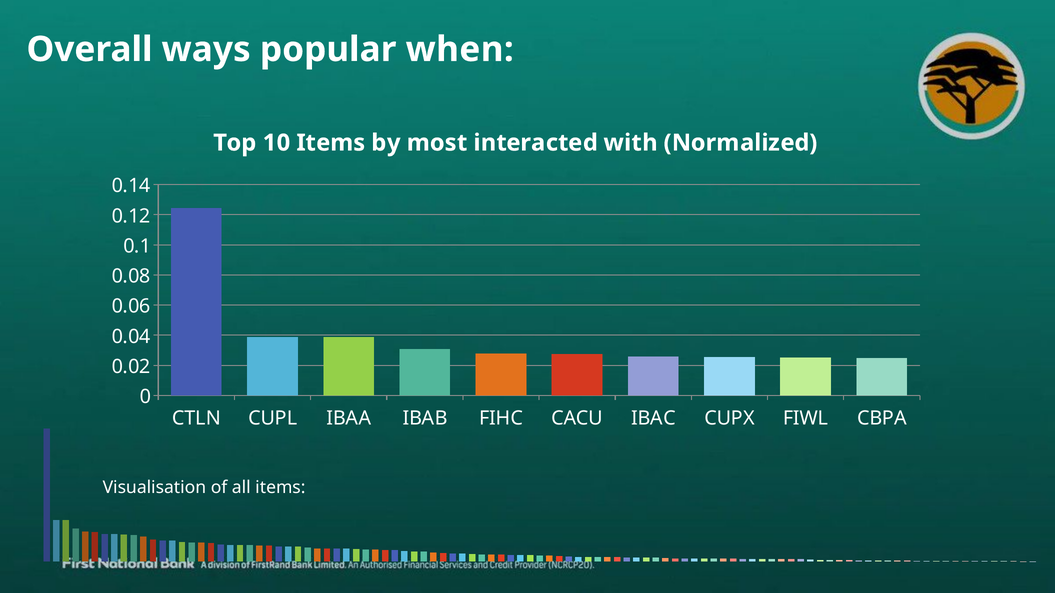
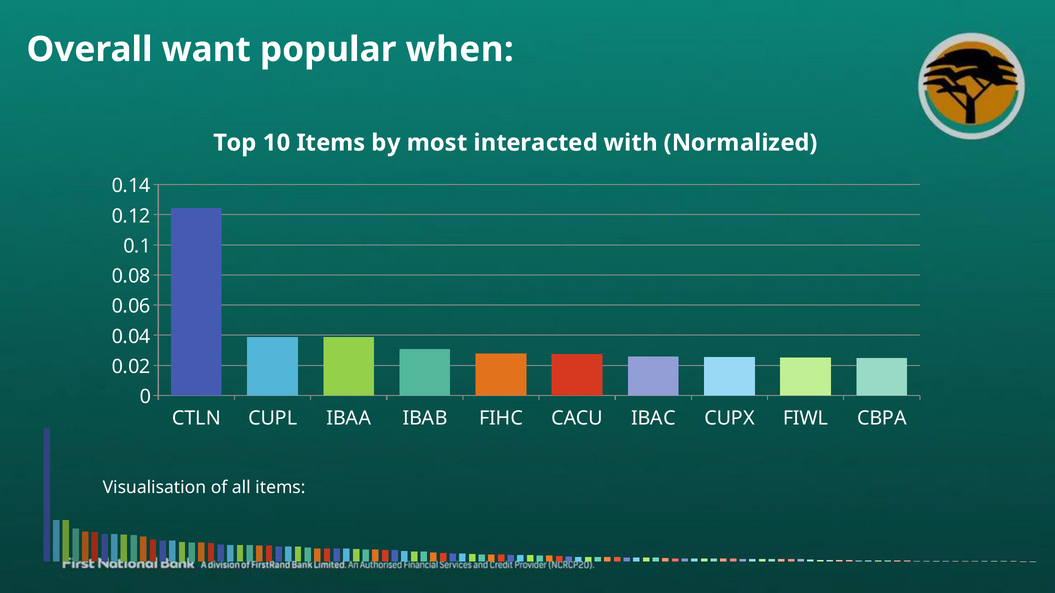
ways: ways -> want (206, 49)
